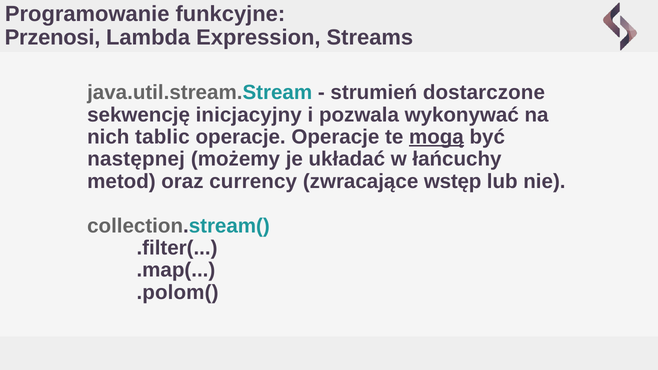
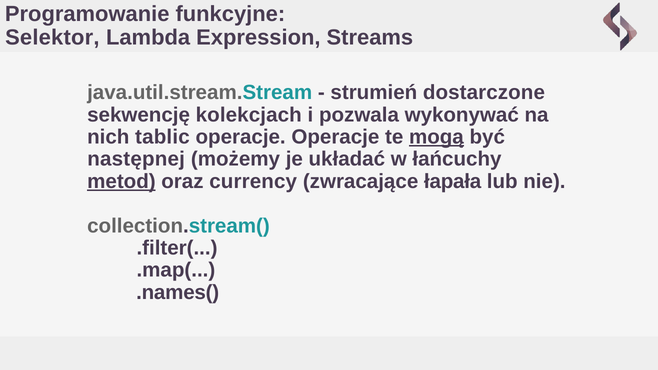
Przenosi: Przenosi -> Selektor (52, 38)
inicjacyjny: inicjacyjny -> kolekcjach (249, 115)
metod underline: none -> present (121, 181)
wstęp: wstęp -> łapała (453, 181)
.polom(: .polom( -> .names( (178, 292)
